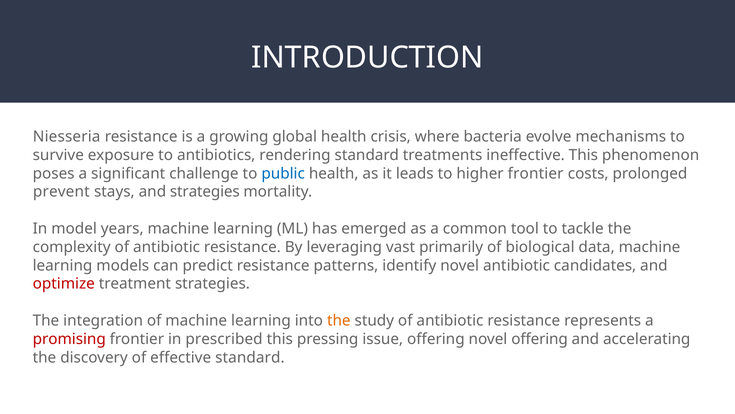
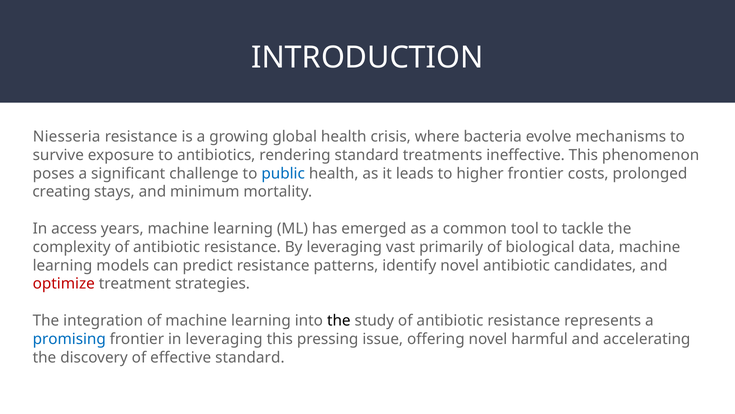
prevent: prevent -> creating (61, 192)
and strategies: strategies -> minimum (205, 192)
model: model -> access (74, 228)
the colour: orange -> black (339, 320)
promising colour: red -> blue (69, 339)
in prescribed: prescribed -> leveraging (224, 339)
novel offering: offering -> harmful (540, 339)
